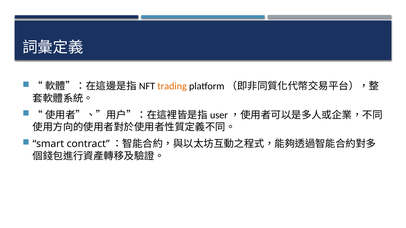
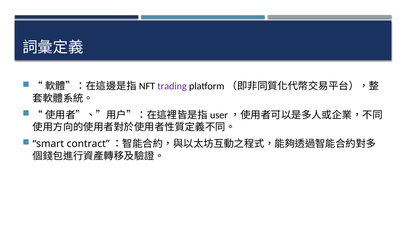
trading colour: orange -> purple (172, 86)
